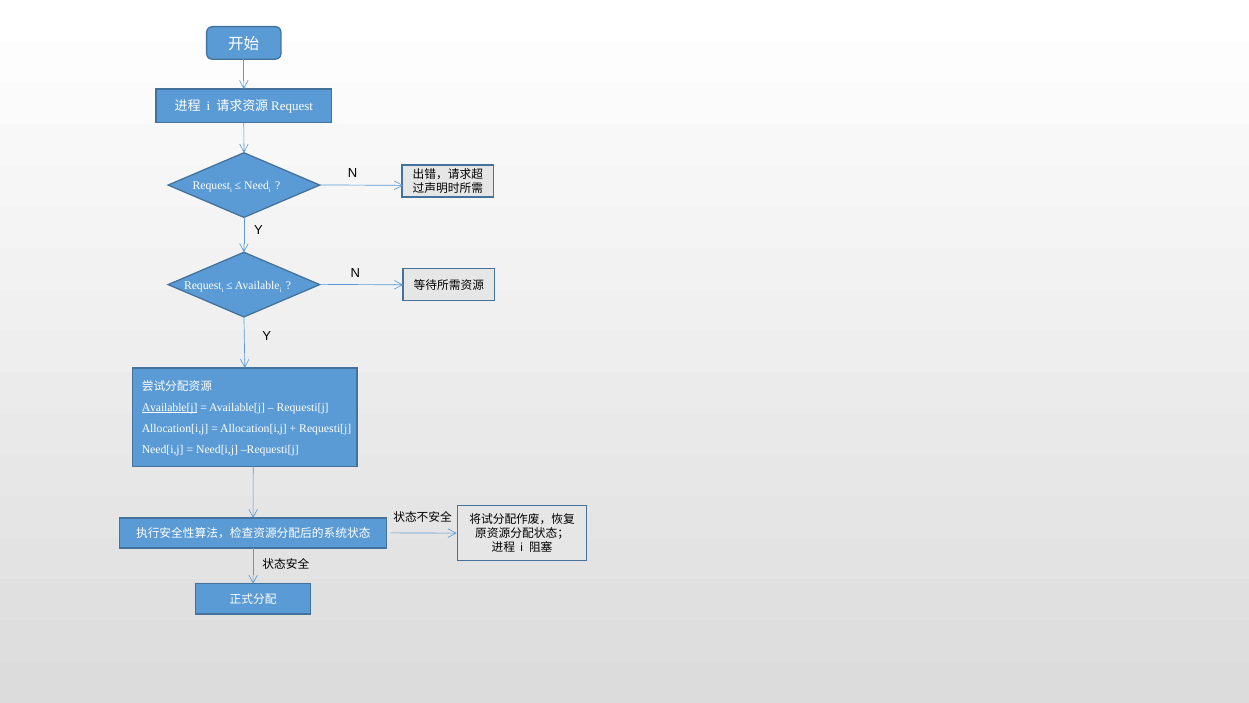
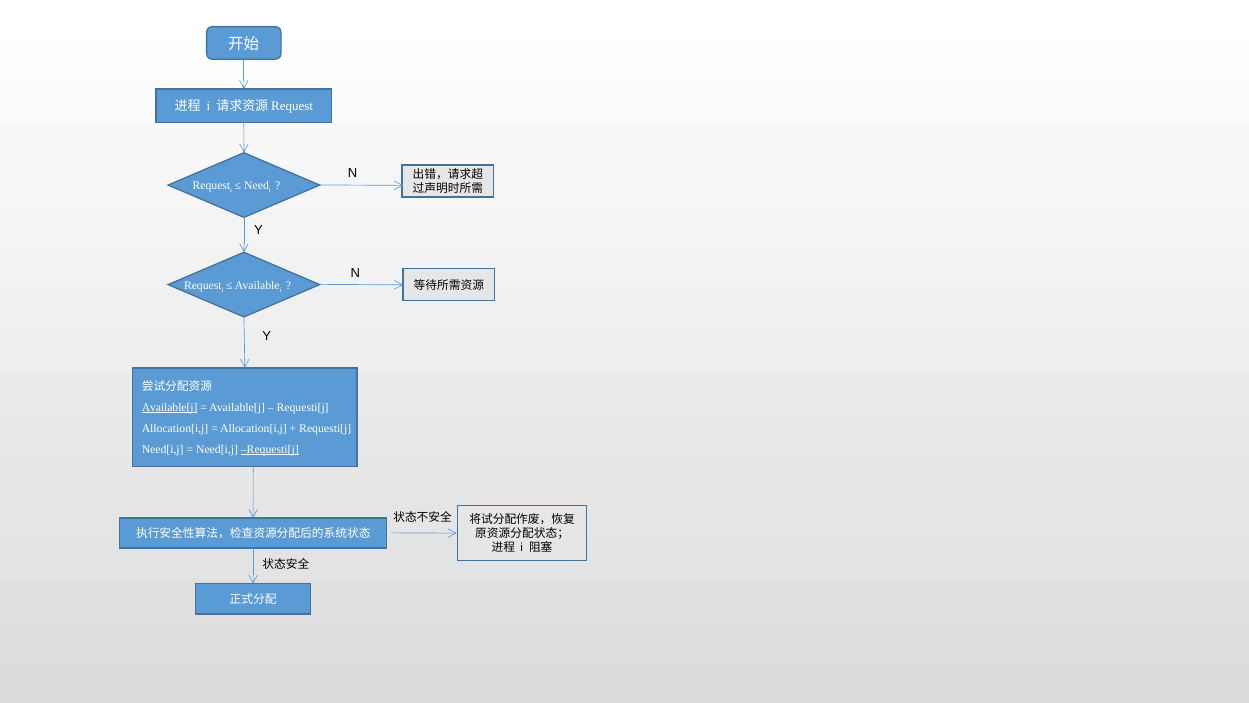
Requesti[j underline: none -> present (270, 449)
